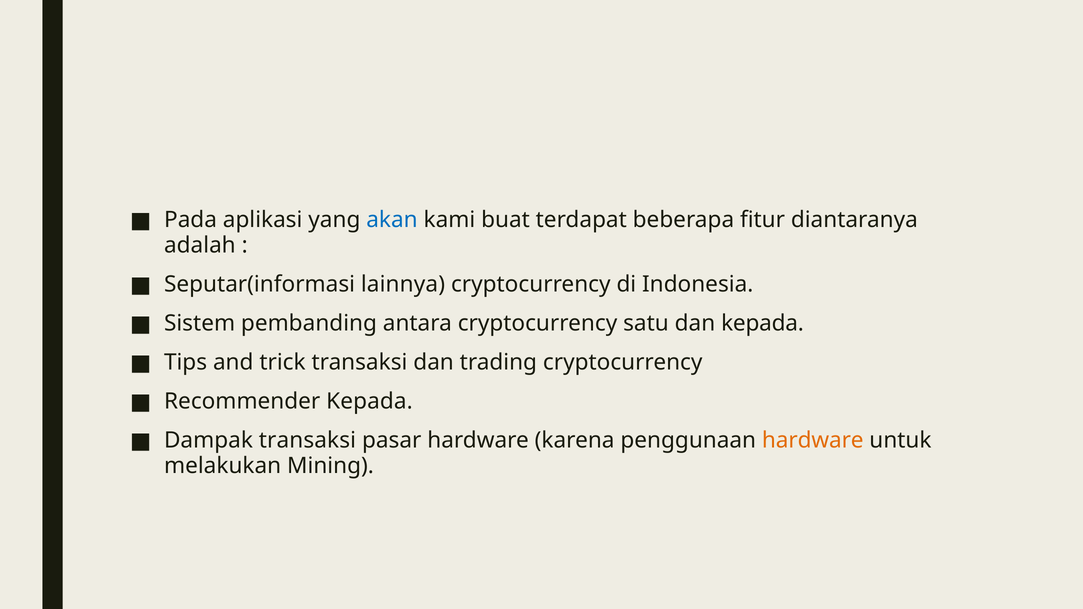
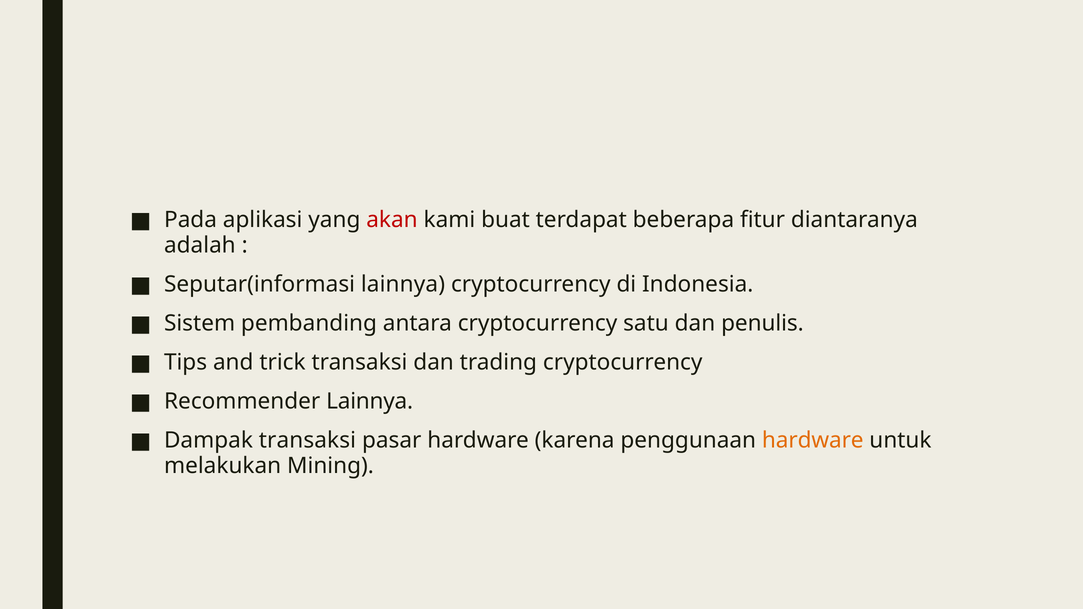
akan colour: blue -> red (392, 220)
dan kepada: kepada -> penulis (762, 324)
Recommender Kepada: Kepada -> Lainnya (370, 402)
